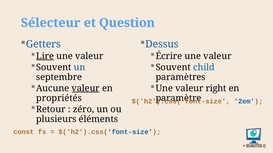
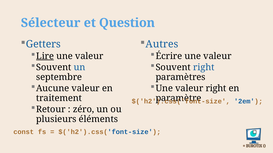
Dessus: Dessus -> Autres (162, 44)
Souvent child: child -> right (204, 67)
valeur underline: present -> none (86, 89)
propriétés: propriétés -> traitement (59, 98)
